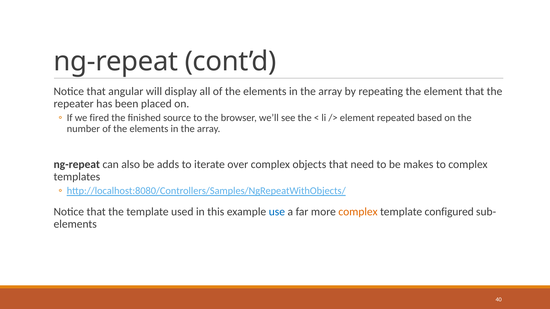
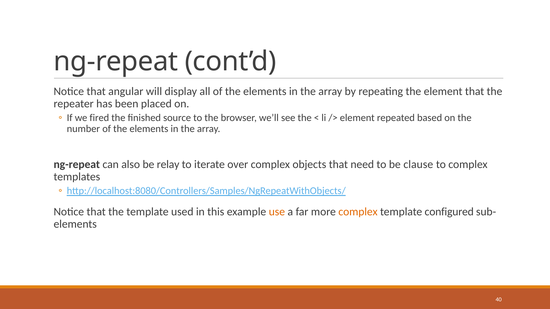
adds: adds -> relay (168, 165)
makes: makes -> clause (418, 165)
use colour: blue -> orange (277, 212)
